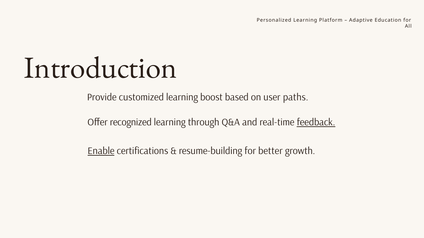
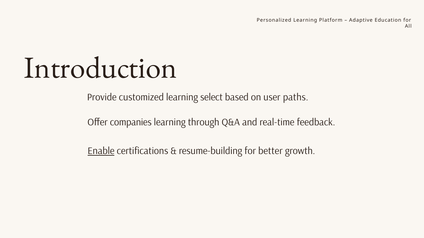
boost: boost -> select (211, 97)
recognized: recognized -> companies (131, 123)
feedback underline: present -> none (316, 123)
